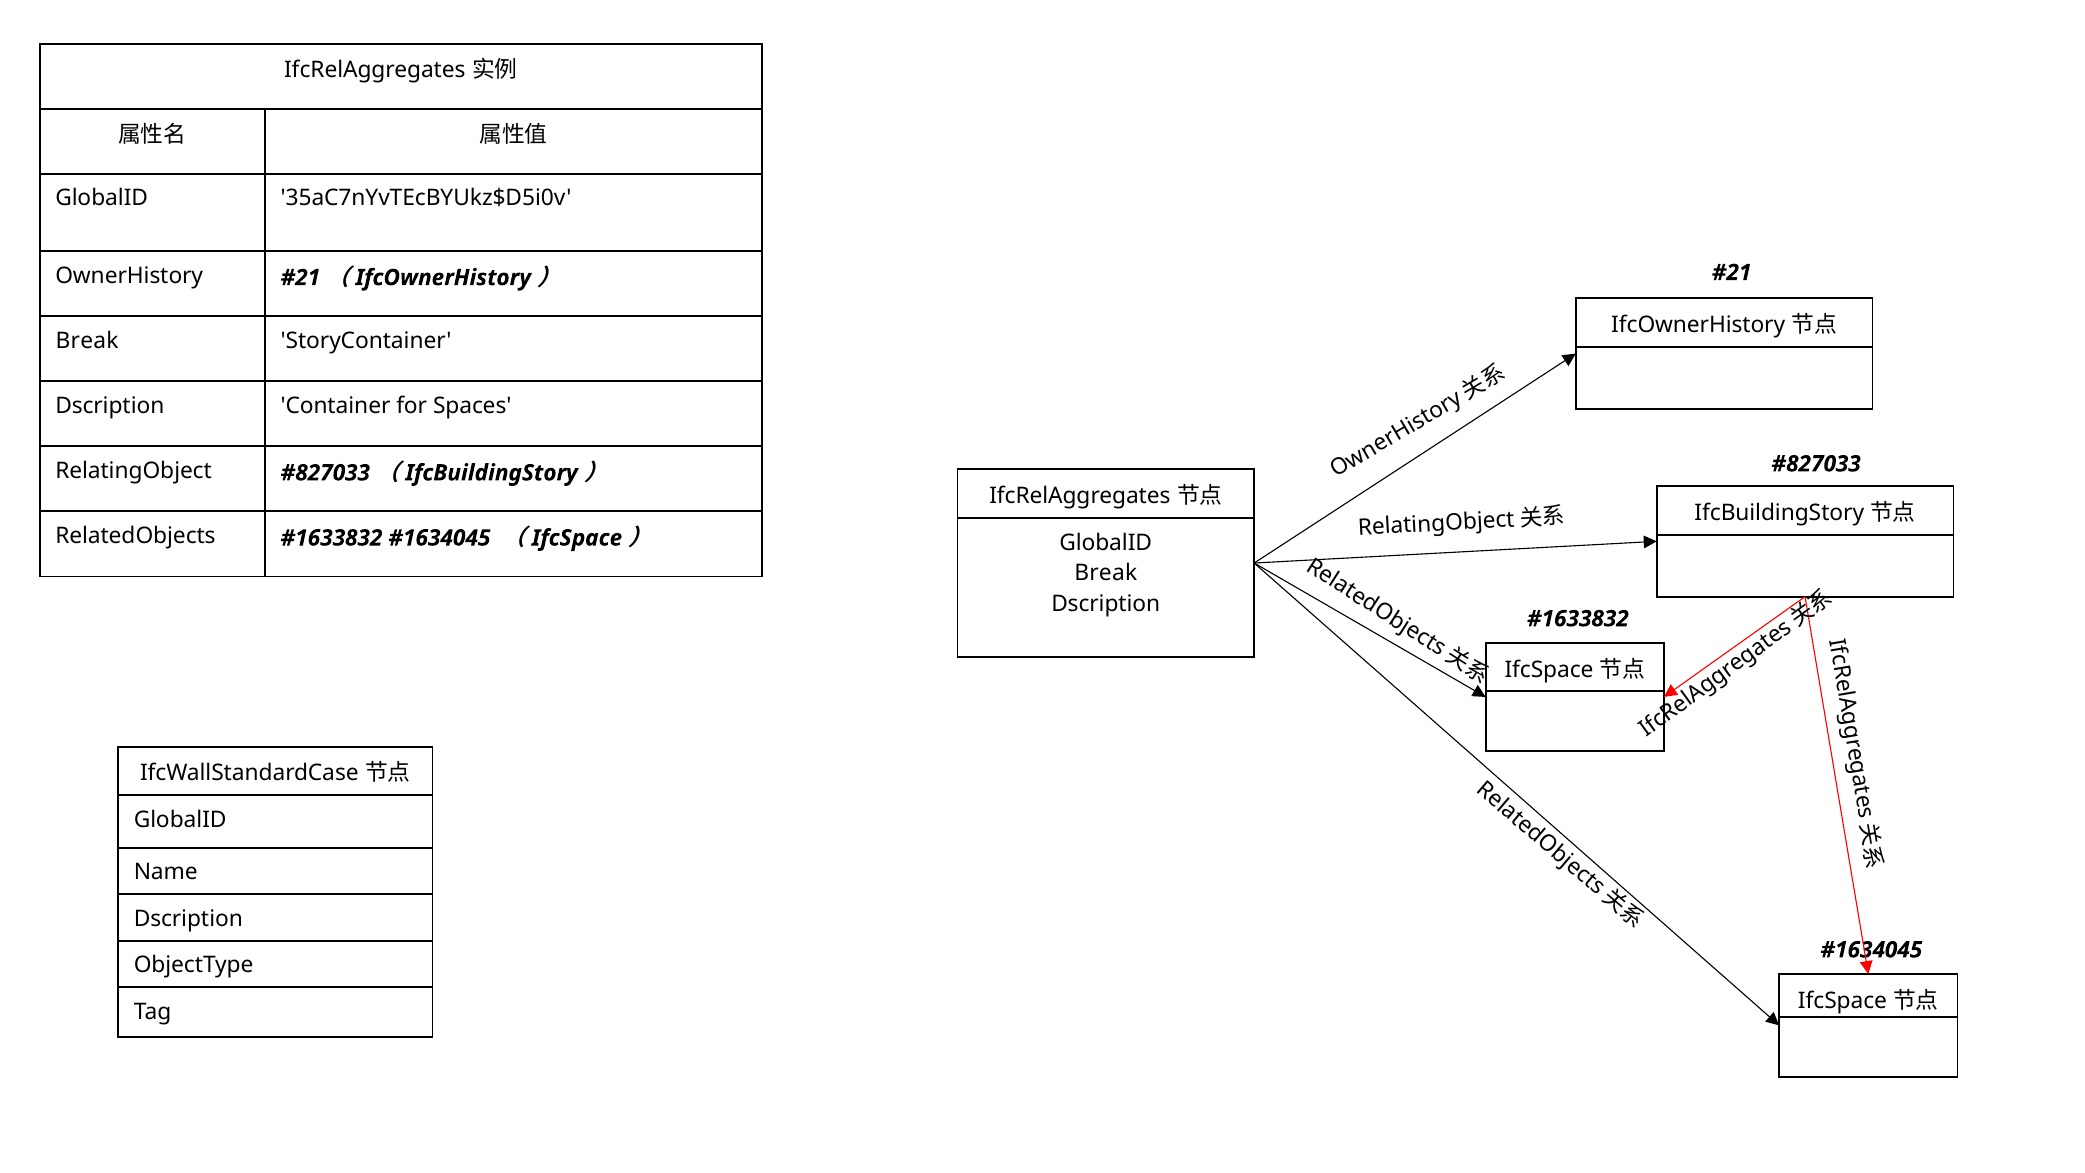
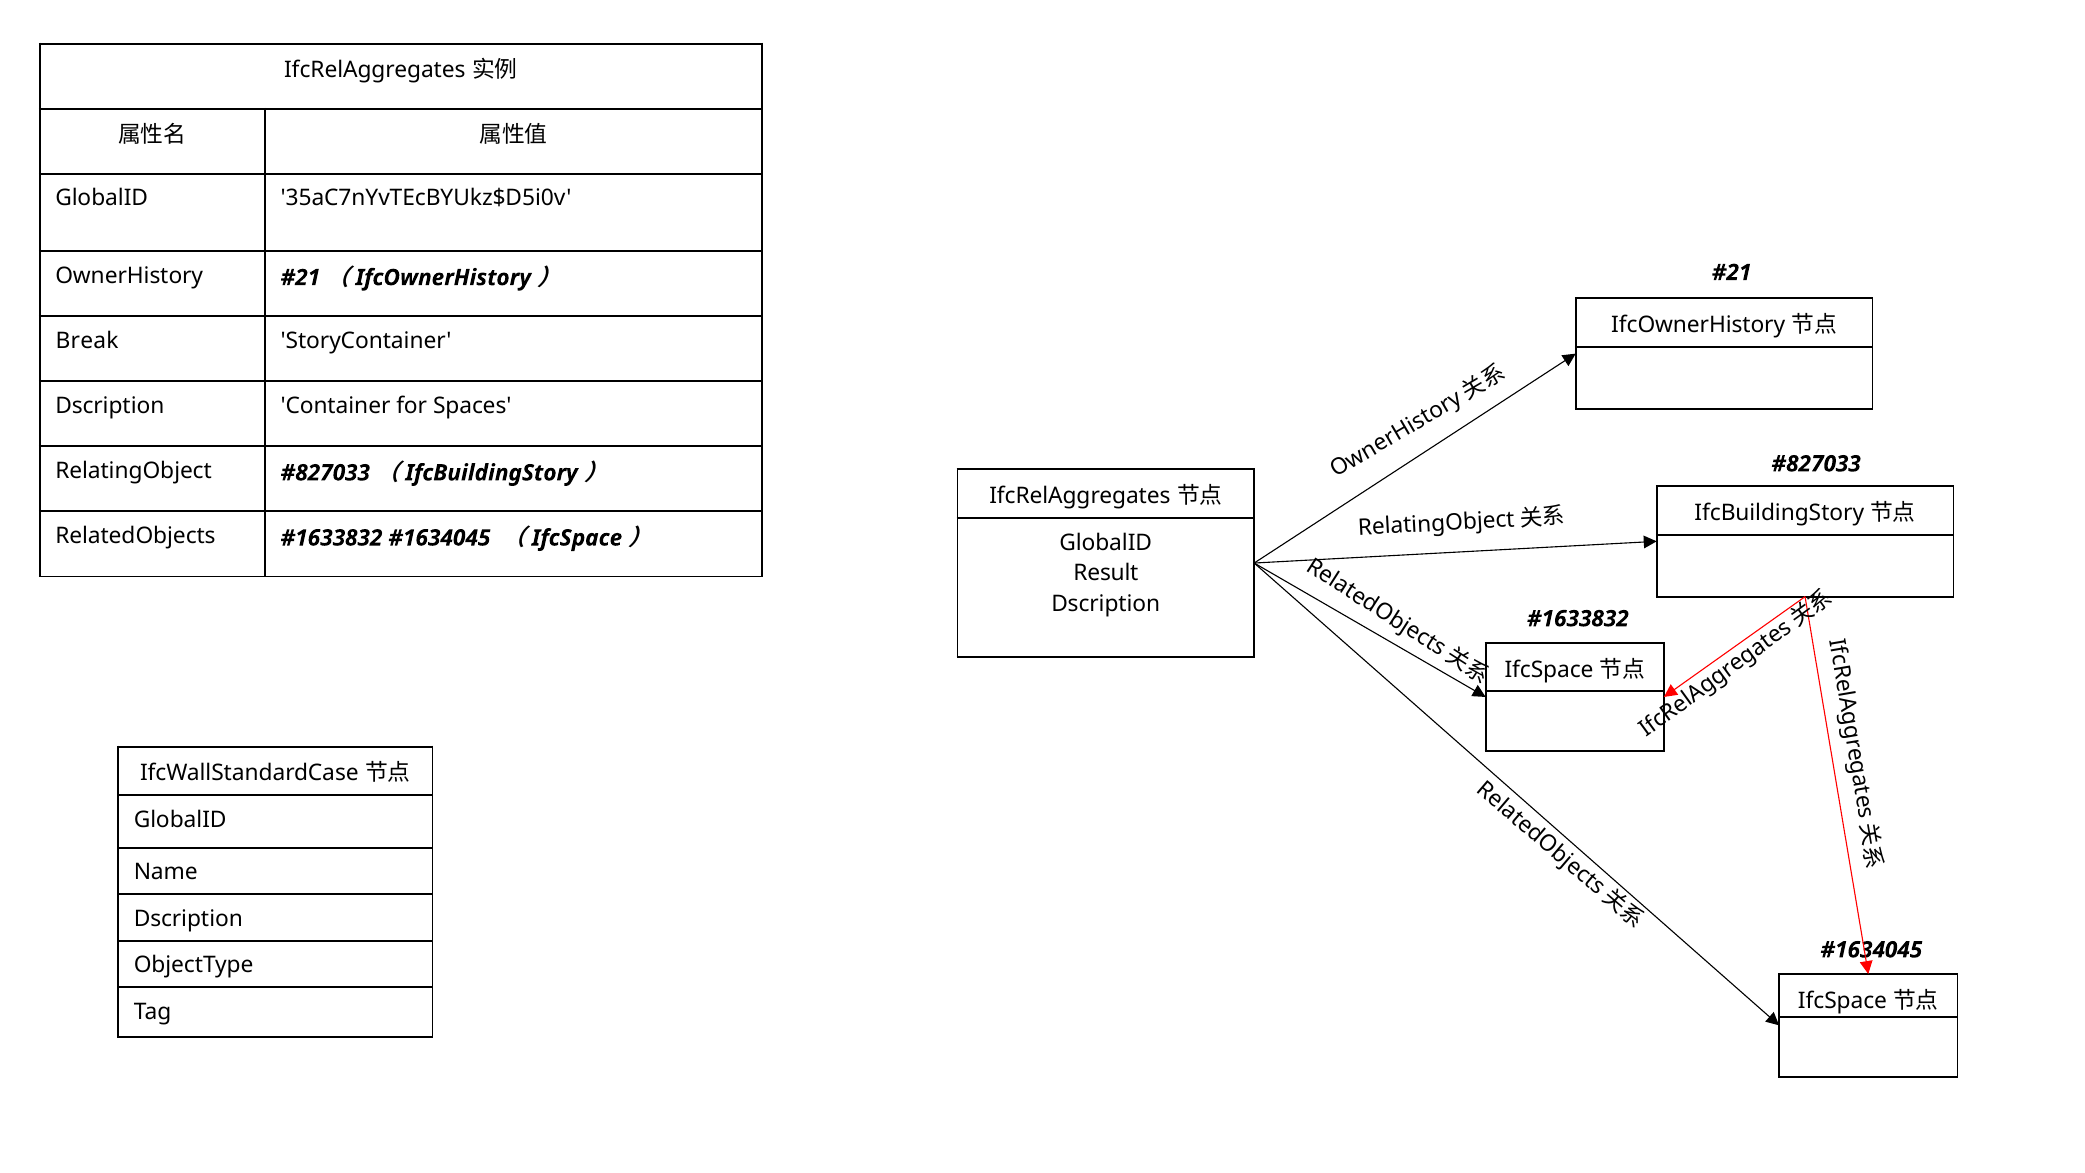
Break: Break -> Result (1106, 573)
